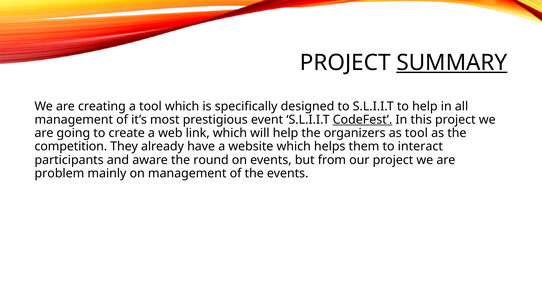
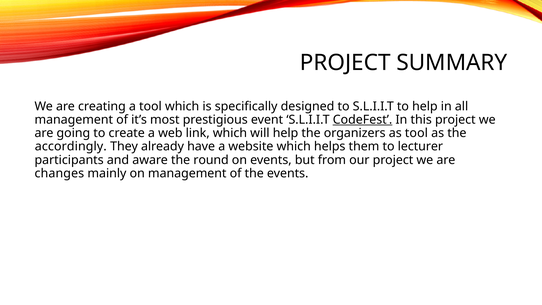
SUMMARY underline: present -> none (452, 63)
competition: competition -> accordingly (71, 146)
interact: interact -> lecturer (420, 146)
problem: problem -> changes (59, 173)
